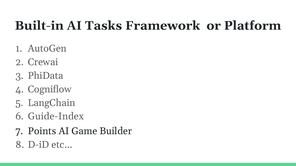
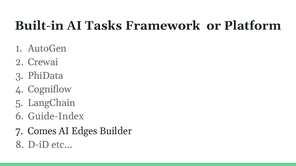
Points: Points -> Comes (42, 132)
Game: Game -> Edges (84, 132)
